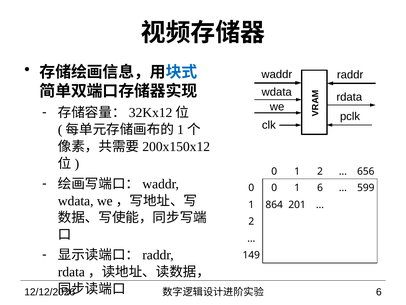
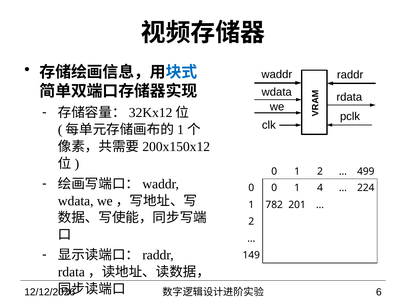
656: 656 -> 499 (366, 171)
1 6: 6 -> 4 (320, 188)
599: 599 -> 224 (366, 188)
864: 864 -> 782 (274, 204)
